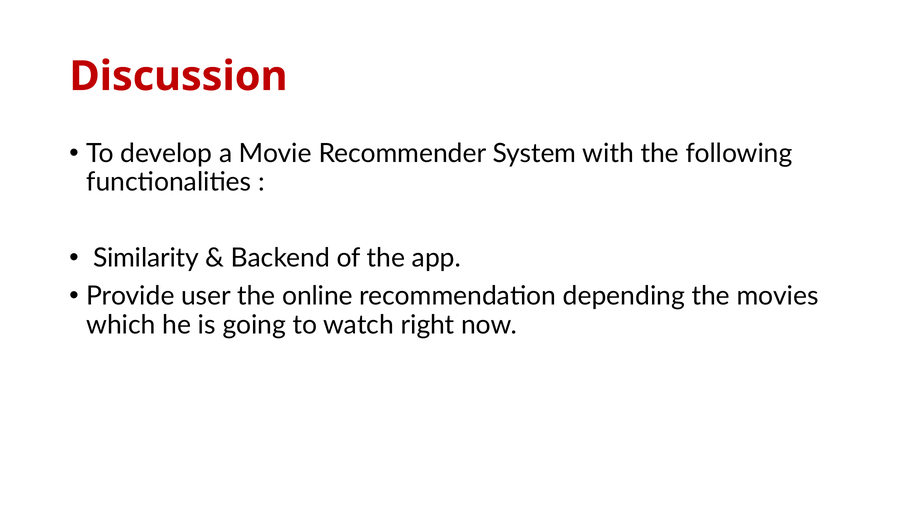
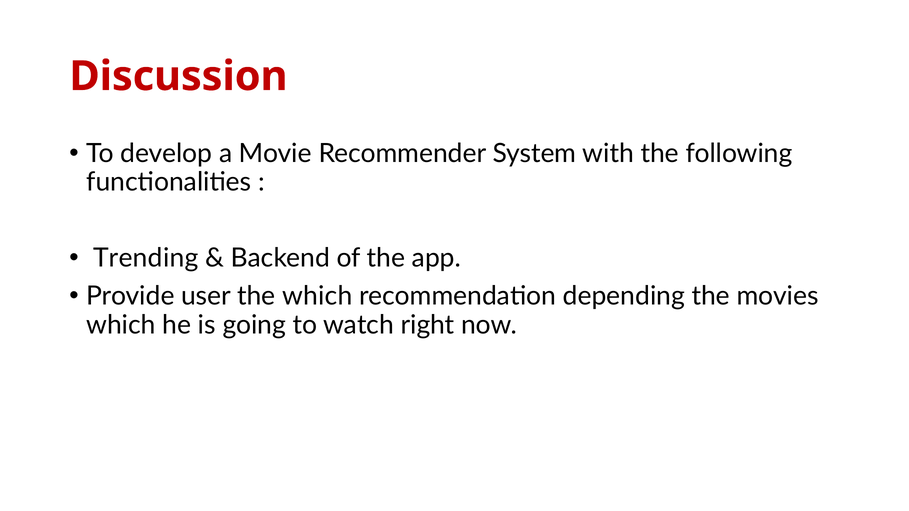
Similarity: Similarity -> Trending (146, 258)
the online: online -> which (317, 296)
